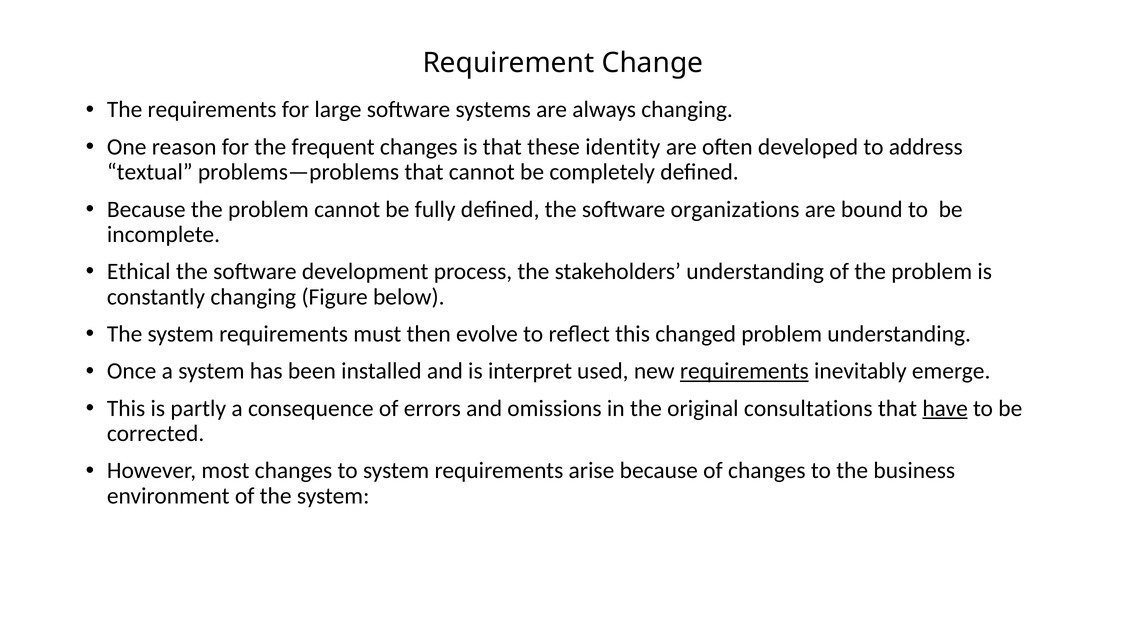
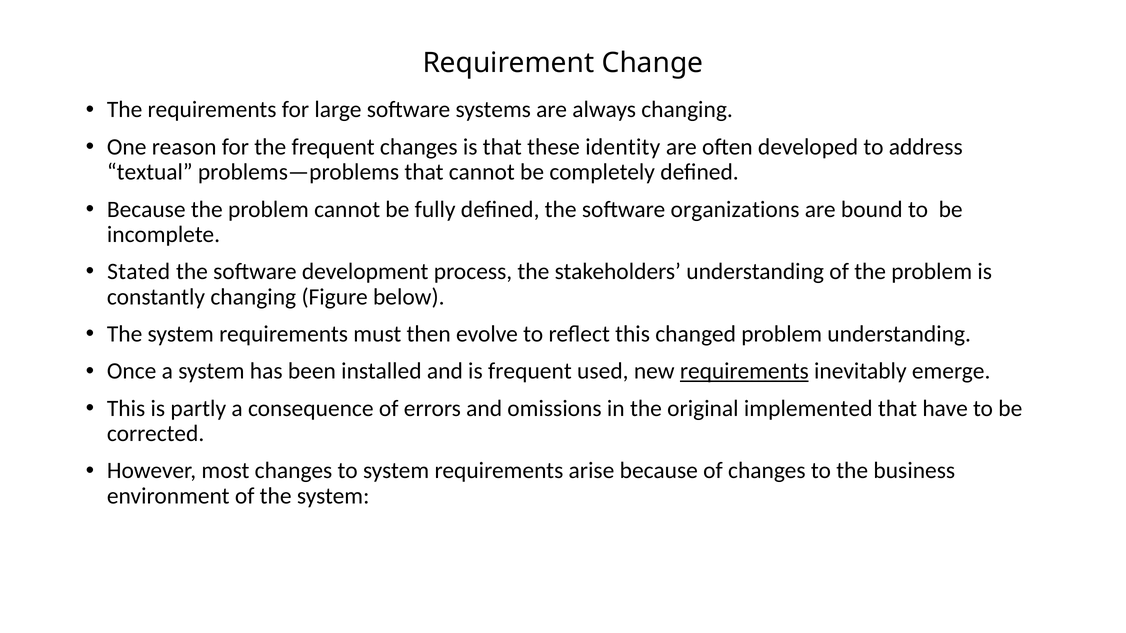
Ethical: Ethical -> Stated (139, 272)
is interpret: interpret -> frequent (530, 371)
consultations: consultations -> implemented (808, 409)
have underline: present -> none (945, 409)
